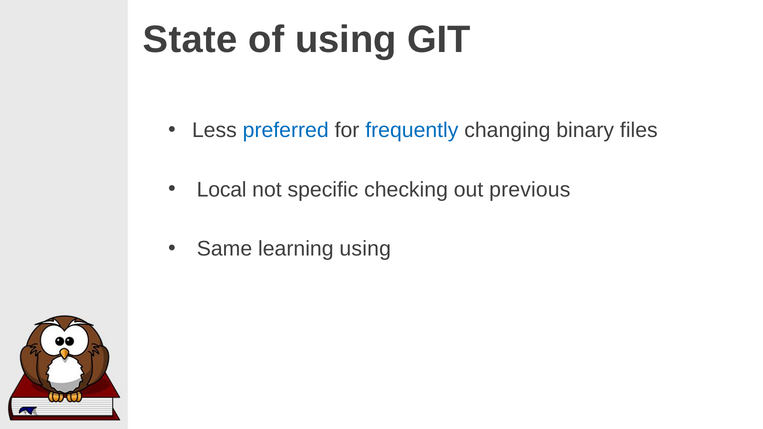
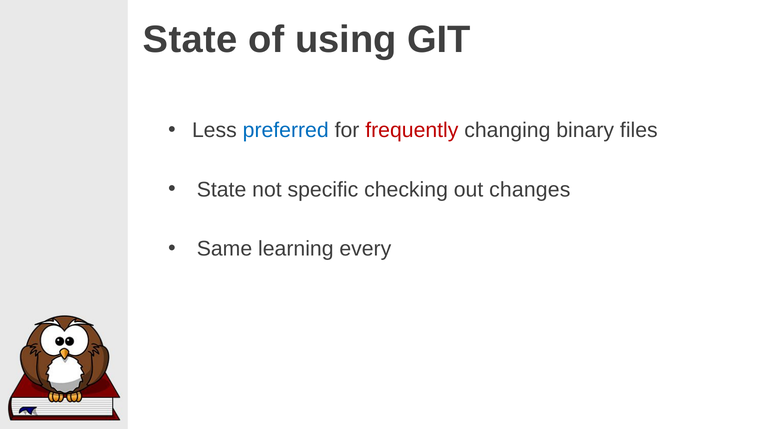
frequently colour: blue -> red (412, 130)
Local: Local -> State (222, 190)
previous: previous -> changes (530, 190)
learning using: using -> every (365, 249)
